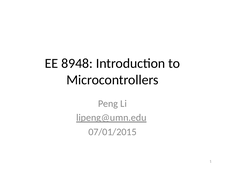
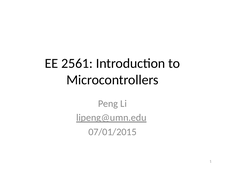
8948: 8948 -> 2561 (77, 63)
